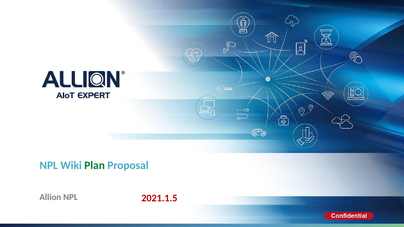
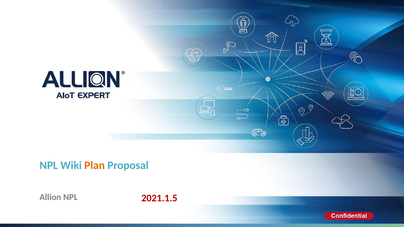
Plan colour: green -> orange (95, 166)
